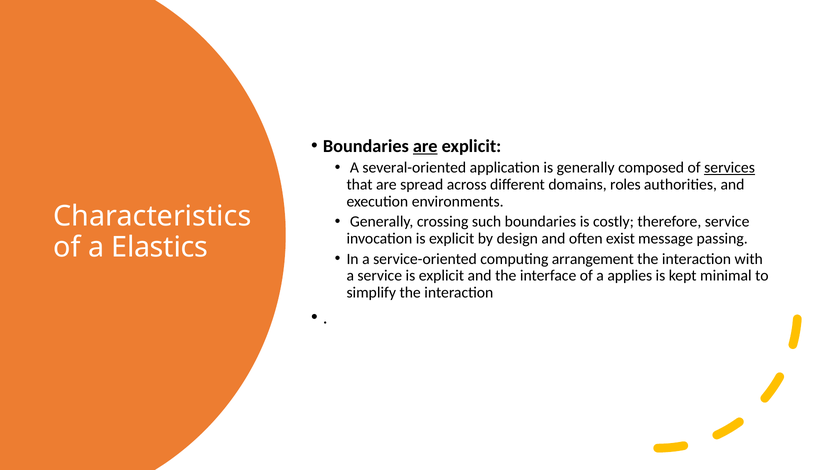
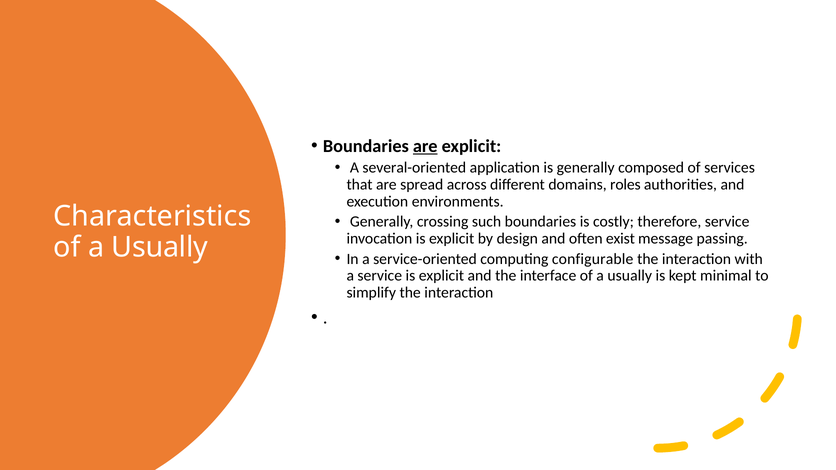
services underline: present -> none (730, 168)
Elastics: Elastics -> Usually (160, 247)
arrangement: arrangement -> configurable (593, 259)
interface of a applies: applies -> usually (630, 276)
